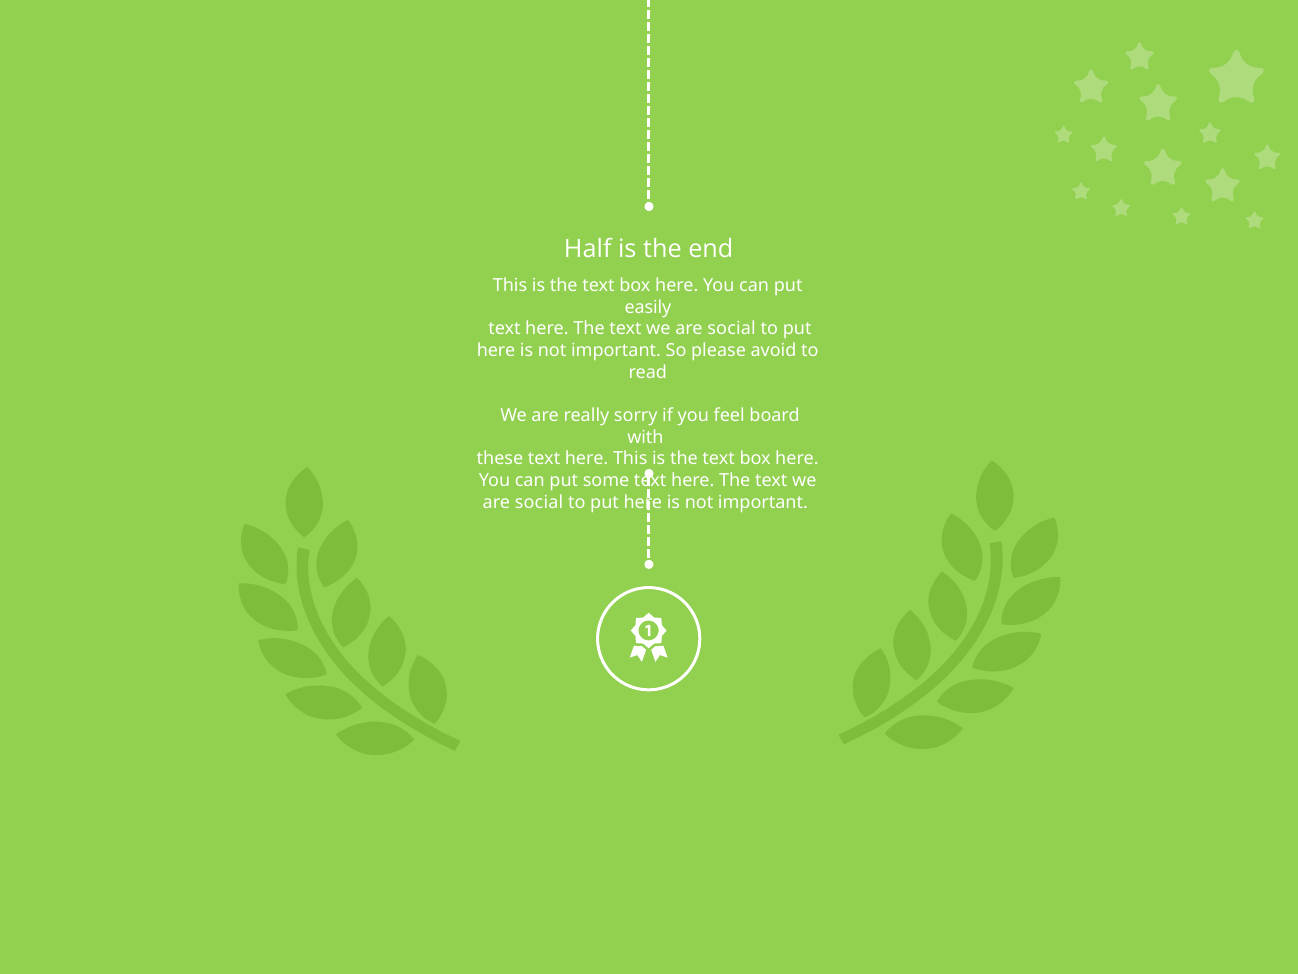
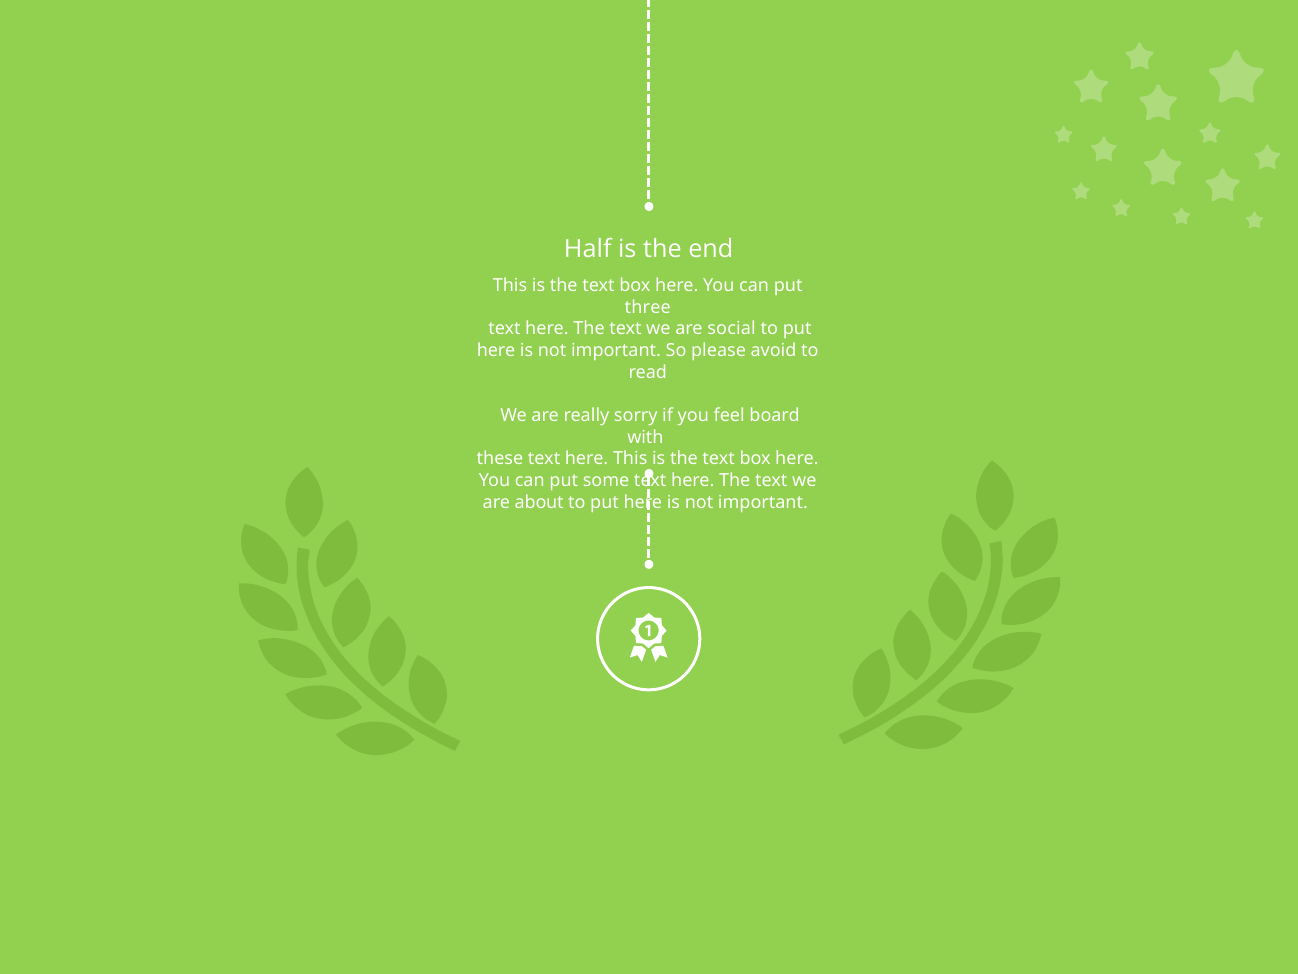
easily: easily -> three (648, 307)
social: social -> about (539, 502)
